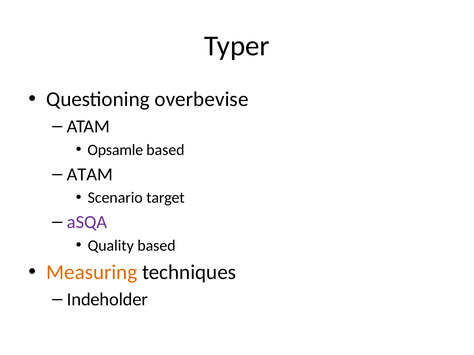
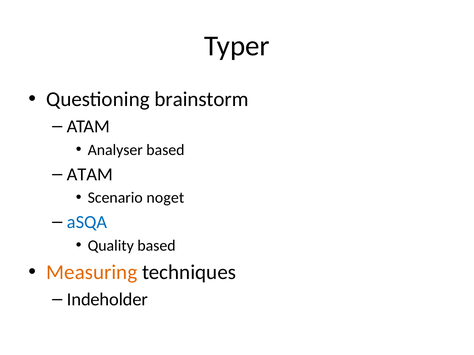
overbevise: overbevise -> brainstorm (202, 99)
Opsamle: Opsamle -> Analyser (115, 150)
target: target -> noget (165, 198)
aSQA colour: purple -> blue (87, 222)
